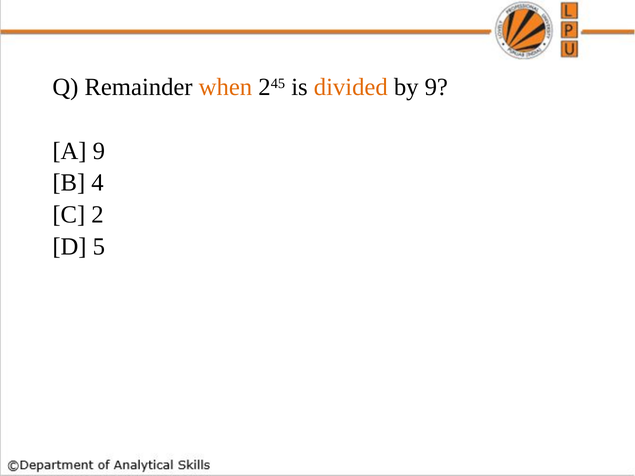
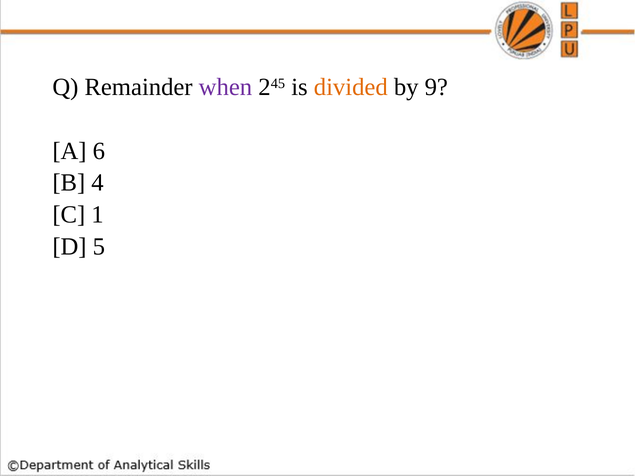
when colour: orange -> purple (225, 87)
A 9: 9 -> 6 (99, 151)
2: 2 -> 1 (98, 215)
